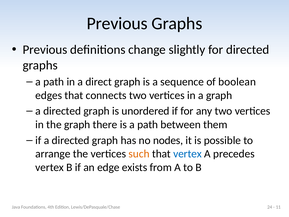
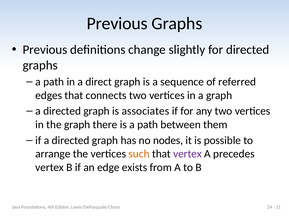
boolean: boolean -> referred (237, 82)
unordered: unordered -> associates (145, 111)
vertex colour: blue -> purple (187, 154)
